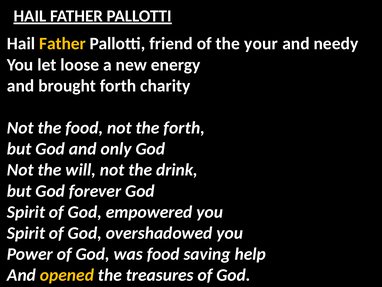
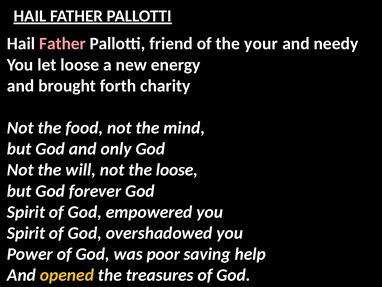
Father colour: yellow -> pink (62, 44)
the forth: forth -> mind (184, 128)
the drink: drink -> loose (177, 170)
was food: food -> poor (163, 254)
